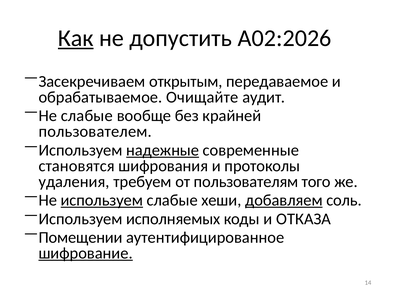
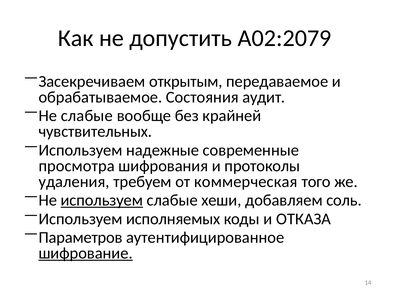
Как underline: present -> none (76, 38)
A02:2026: A02:2026 -> A02:2079 (285, 38)
Очищайте: Очищайте -> Состояния (202, 97)
пользователем: пользователем -> чувствительных (95, 132)
надежные underline: present -> none (163, 150)
становятся: становятся -> просмотра (77, 166)
пользователям: пользователям -> коммерческая (246, 182)
добавляем underline: present -> none (284, 200)
Помещении: Помещении -> Параметров (81, 238)
